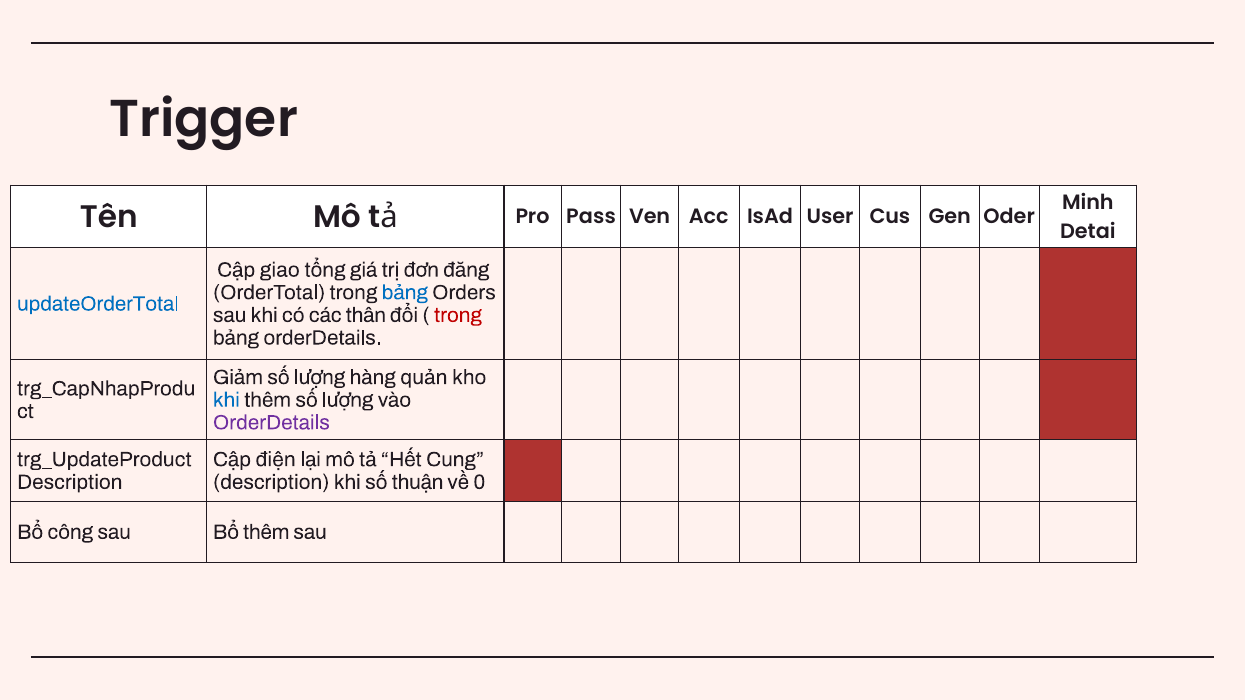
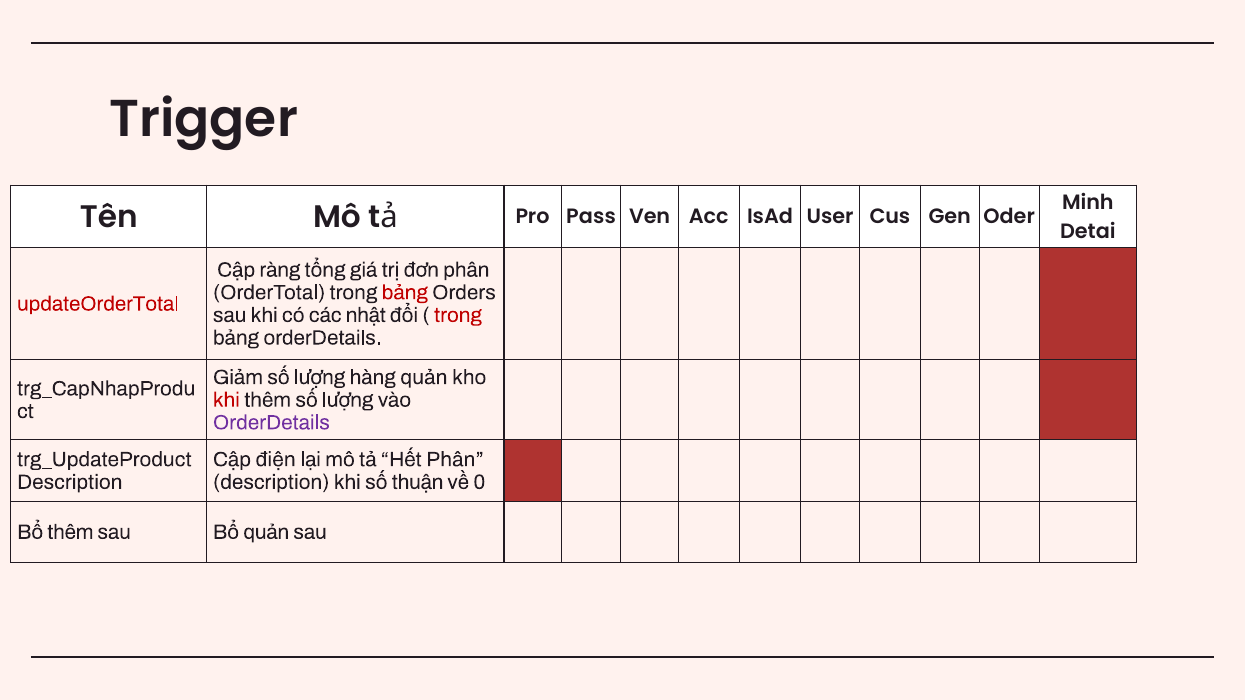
giao: giao -> ràng (280, 270)
đơn đăng: đăng -> phân (466, 270)
bảng colour: blue -> red (405, 293)
updateOrderTotal colour: blue -> red (98, 304)
thân: thân -> nhật (366, 315)
khi colour: blue -> red (226, 400)
Hết Cung: Cung -> Phân (455, 460)
Bổ công: công -> thêm (70, 532)
Bổ thêm: thêm -> quản (266, 532)
